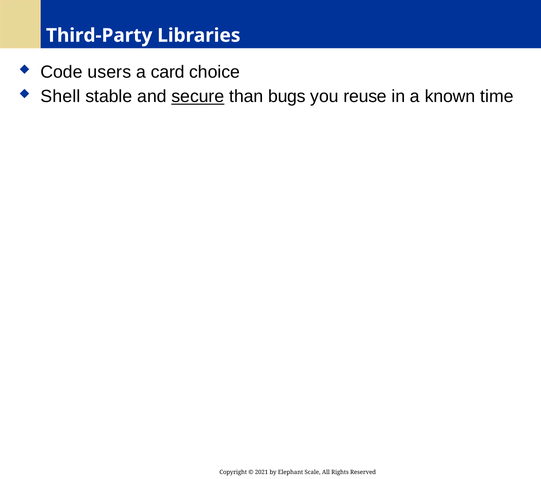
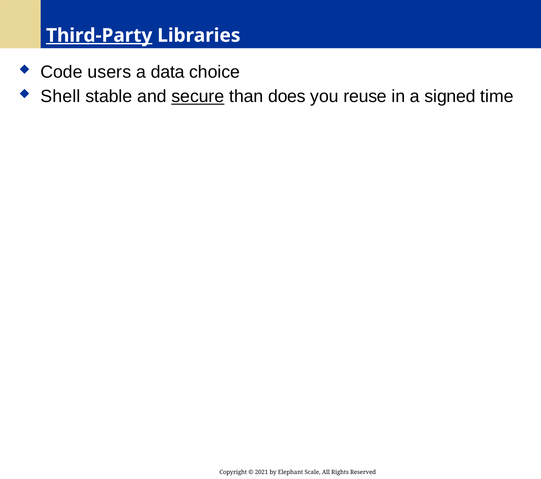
Third-Party underline: none -> present (99, 35)
card: card -> data (168, 72)
bugs: bugs -> does (287, 97)
known: known -> signed (450, 97)
